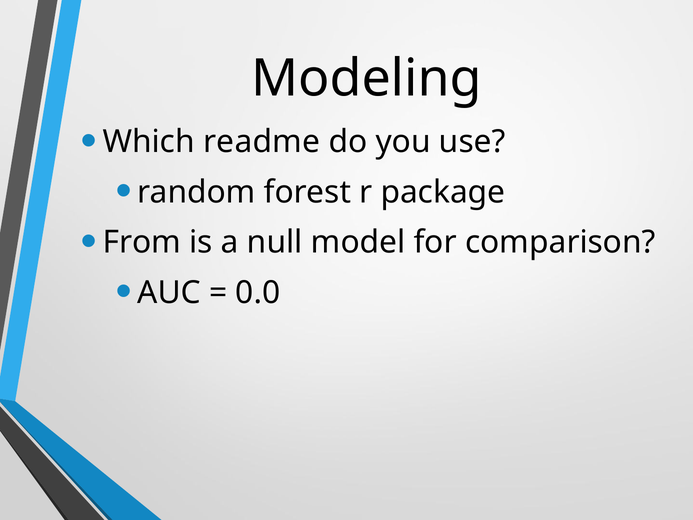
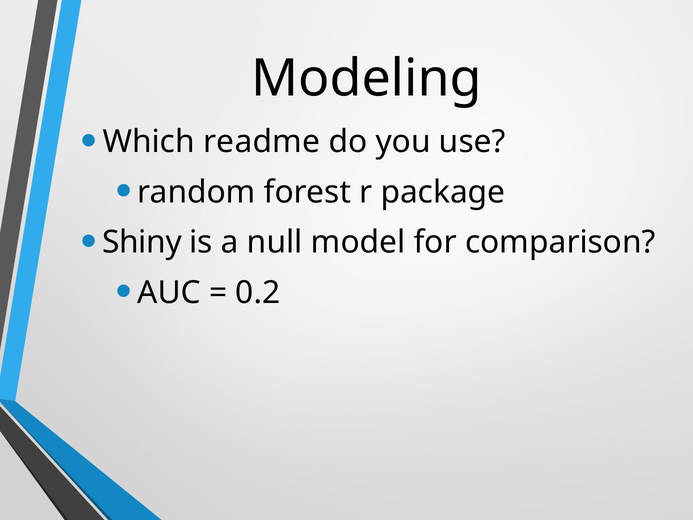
From: From -> Shiny (142, 242)
0.0: 0.0 -> 0.2 (258, 293)
